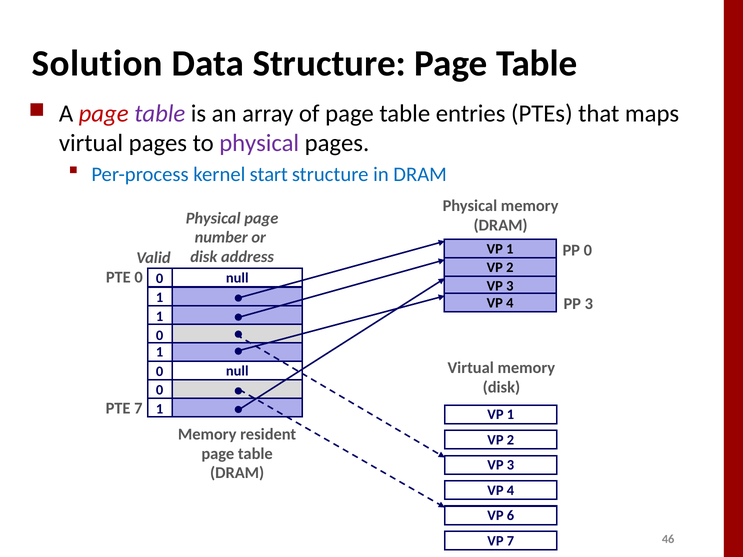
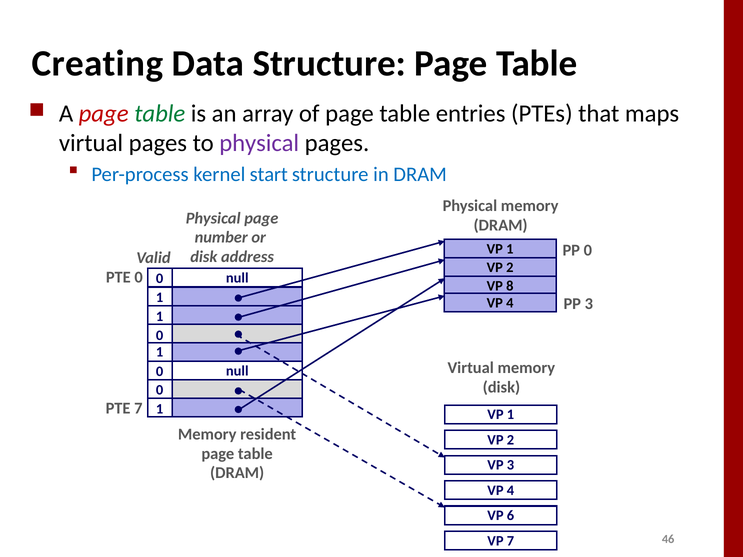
Solution: Solution -> Creating (97, 64)
table colour: purple -> green (160, 114)
3: 3 -> 8 (510, 286)
